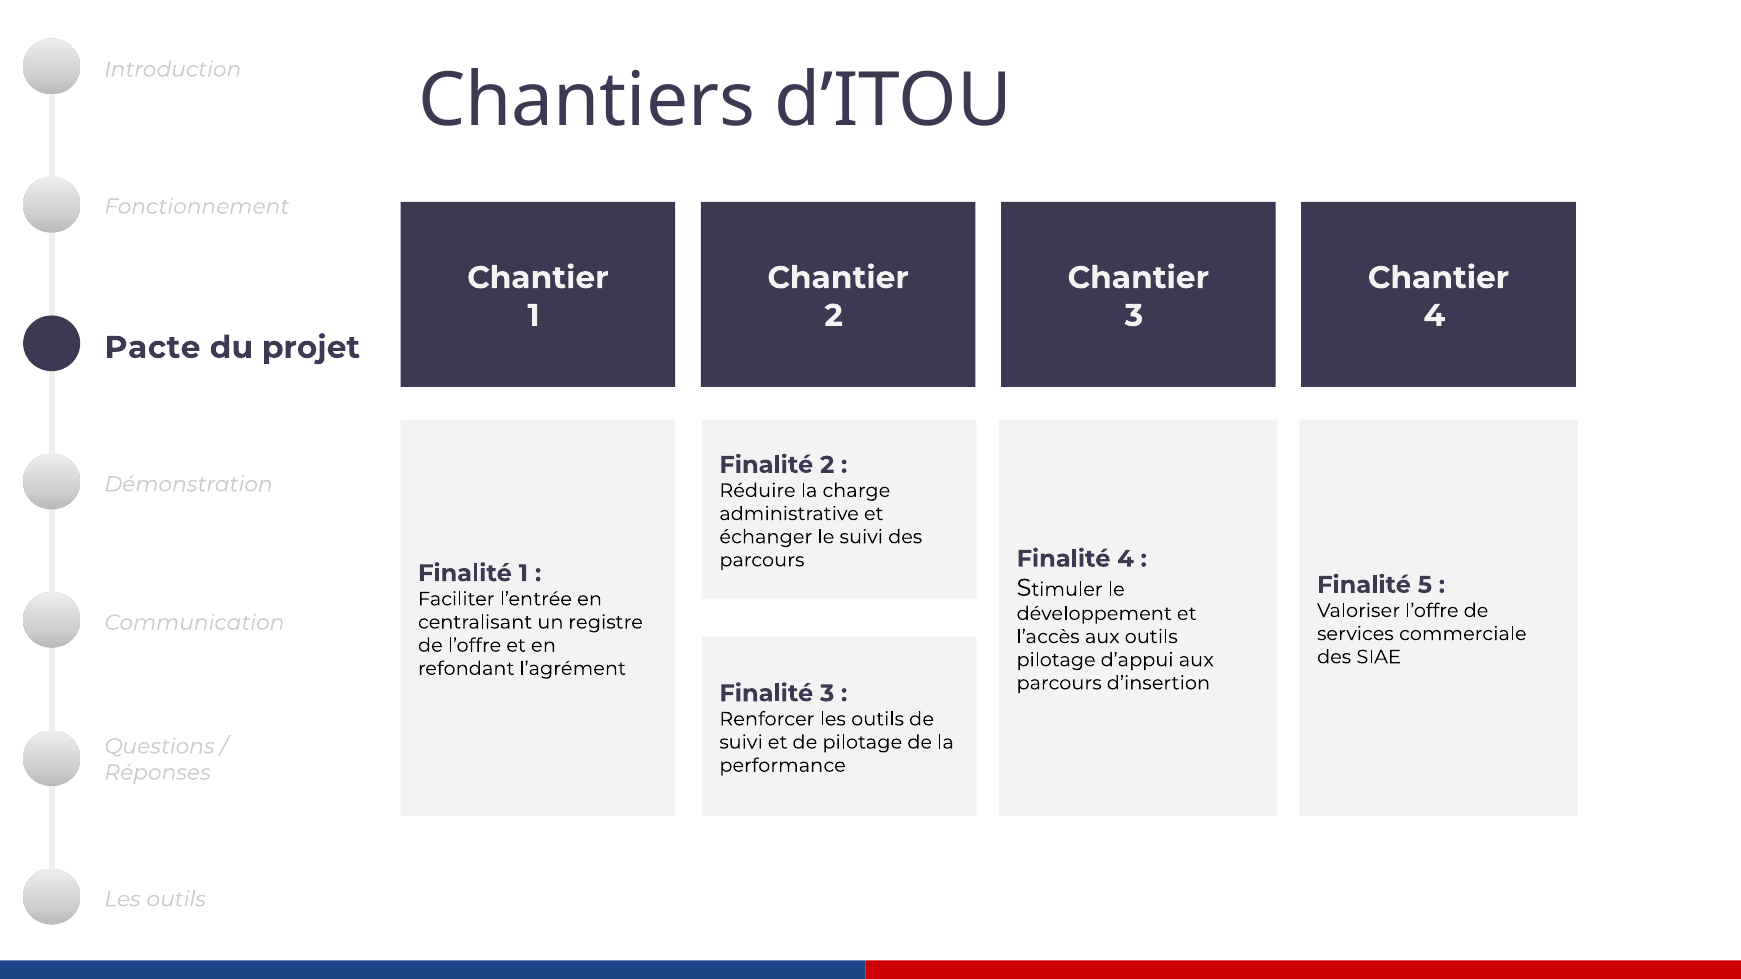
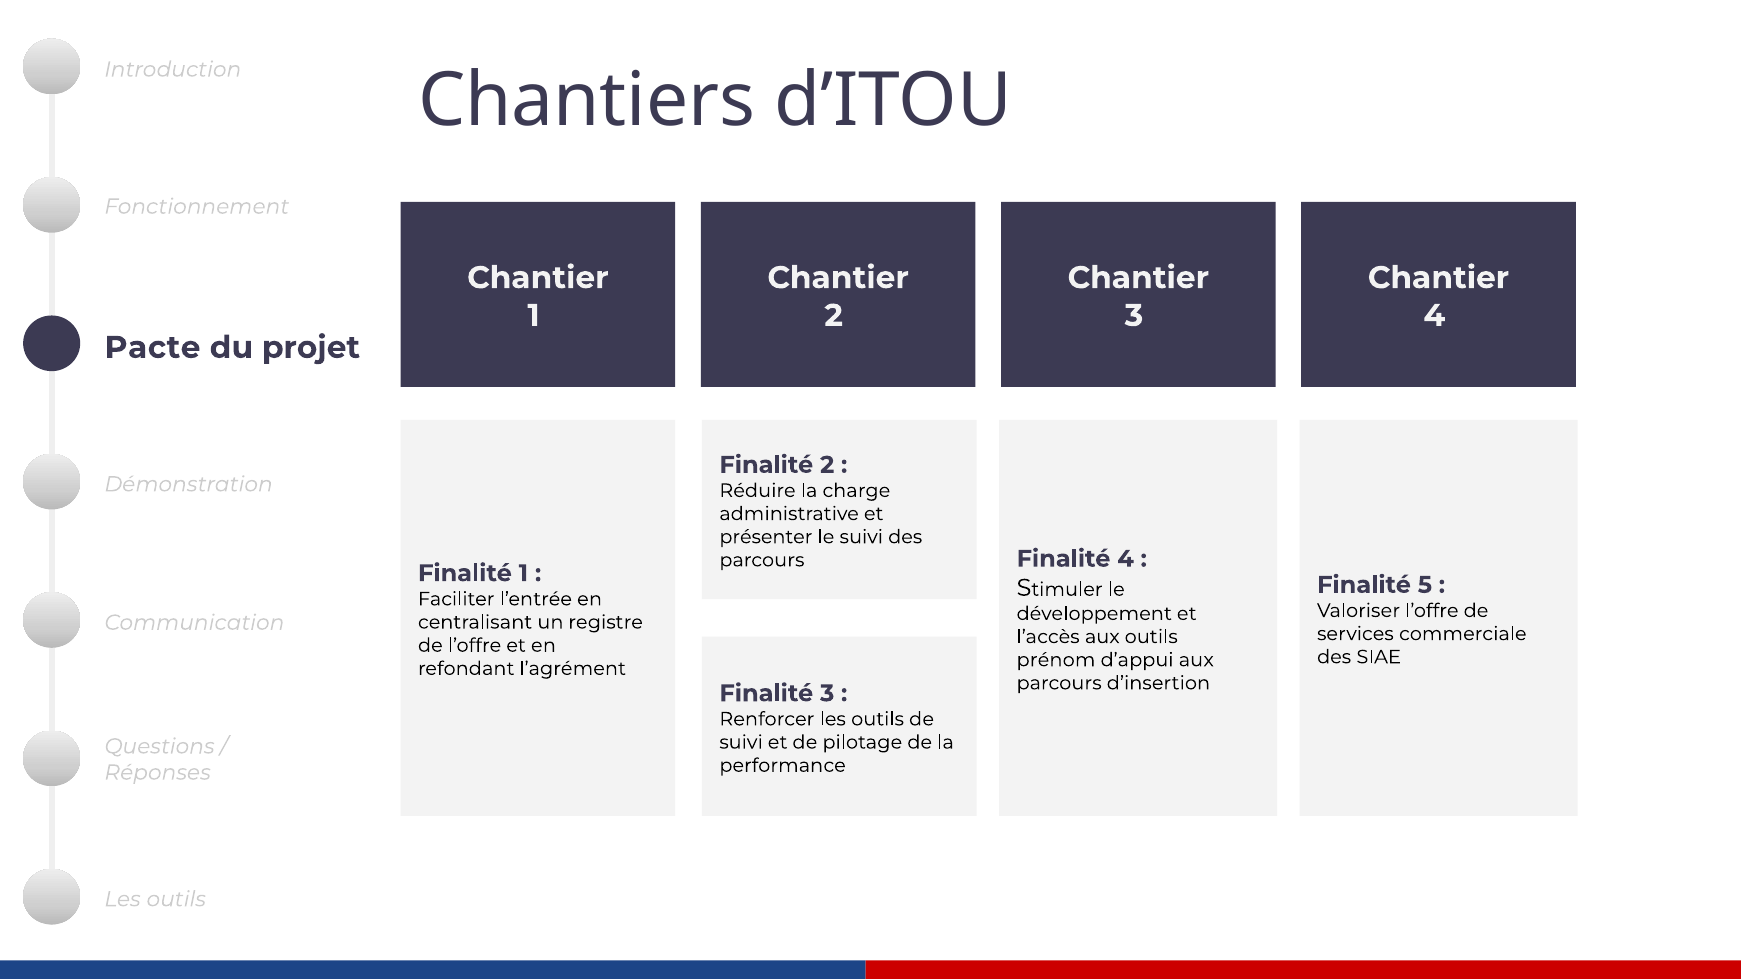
échanger: échanger -> présenter (766, 537)
pilotage: pilotage -> prénom (1056, 660)
